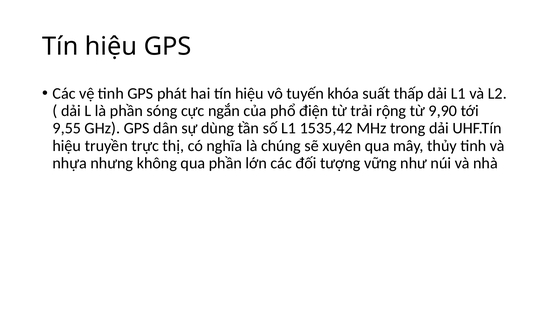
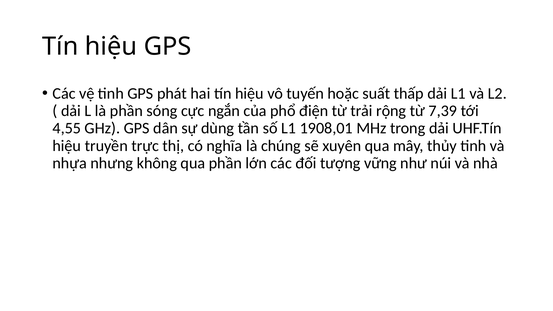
khóa: khóa -> hoặc (343, 93)
9,90: 9,90 -> 7,39 (443, 111)
9,55: 9,55 -> 4,55 (67, 128)
1535,42: 1535,42 -> 1908,01 (326, 128)
